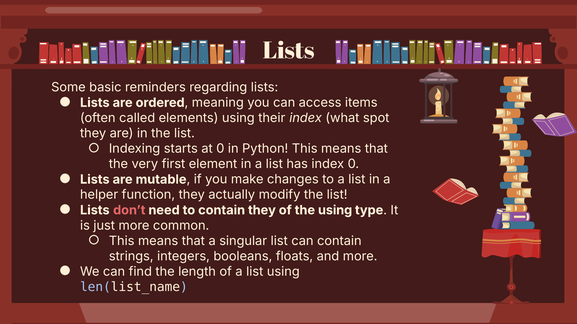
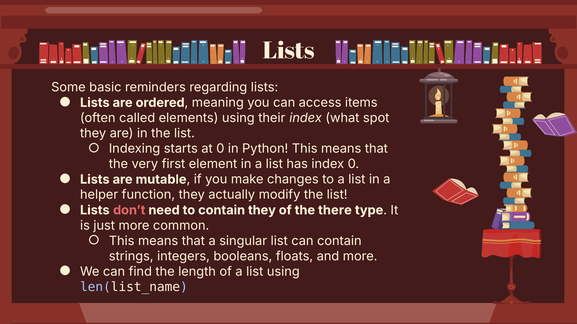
the using: using -> there (335, 210)
